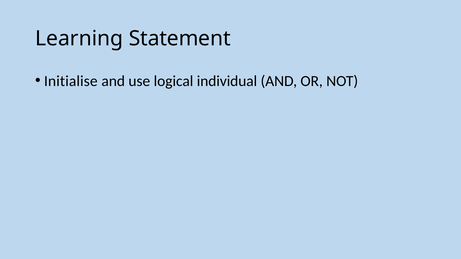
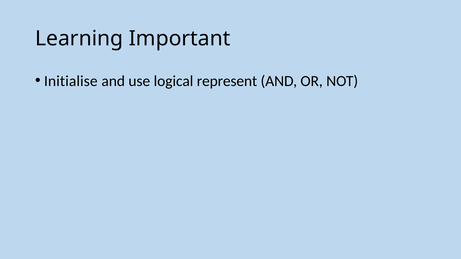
Statement: Statement -> Important (180, 39)
individual: individual -> represent (227, 81)
